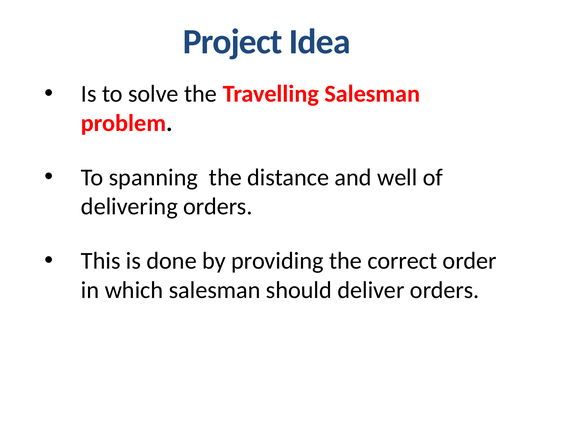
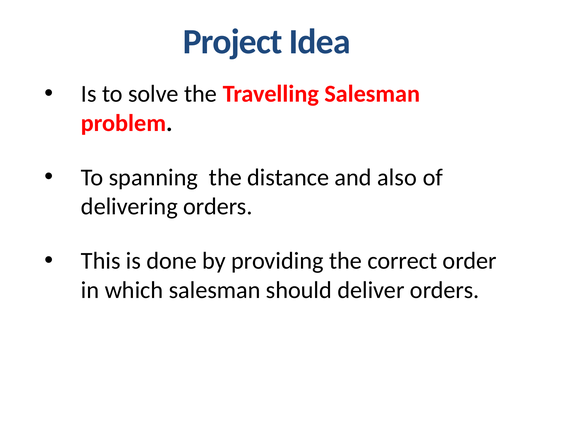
well: well -> also (397, 177)
